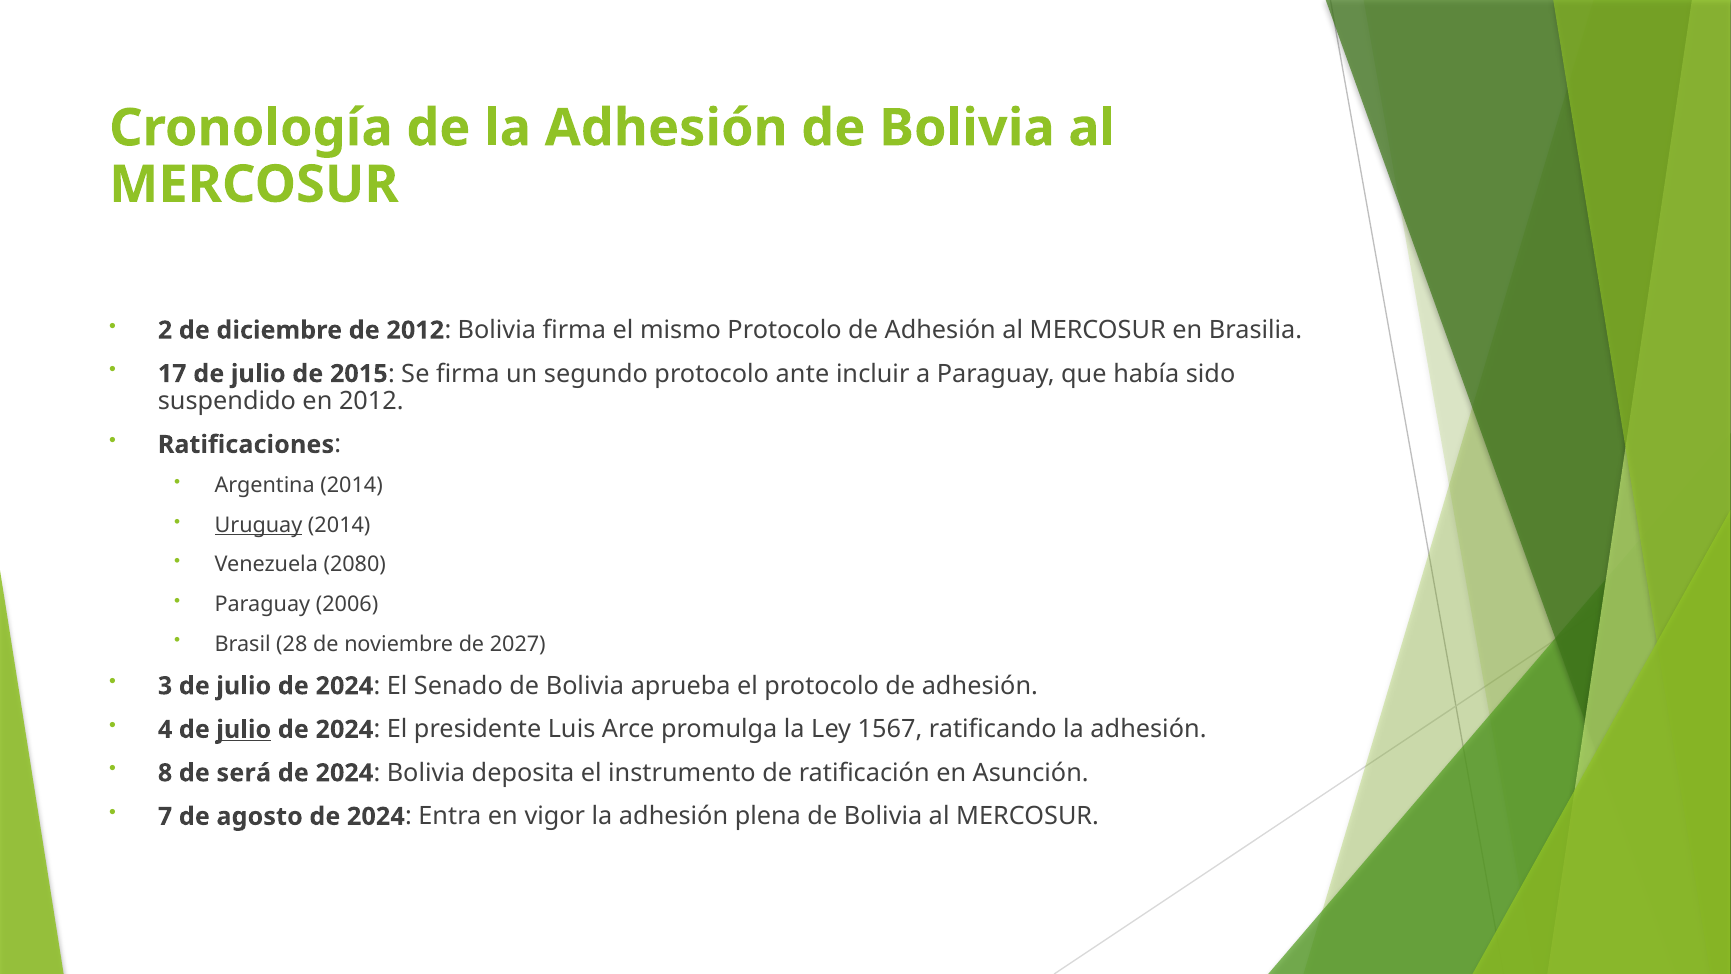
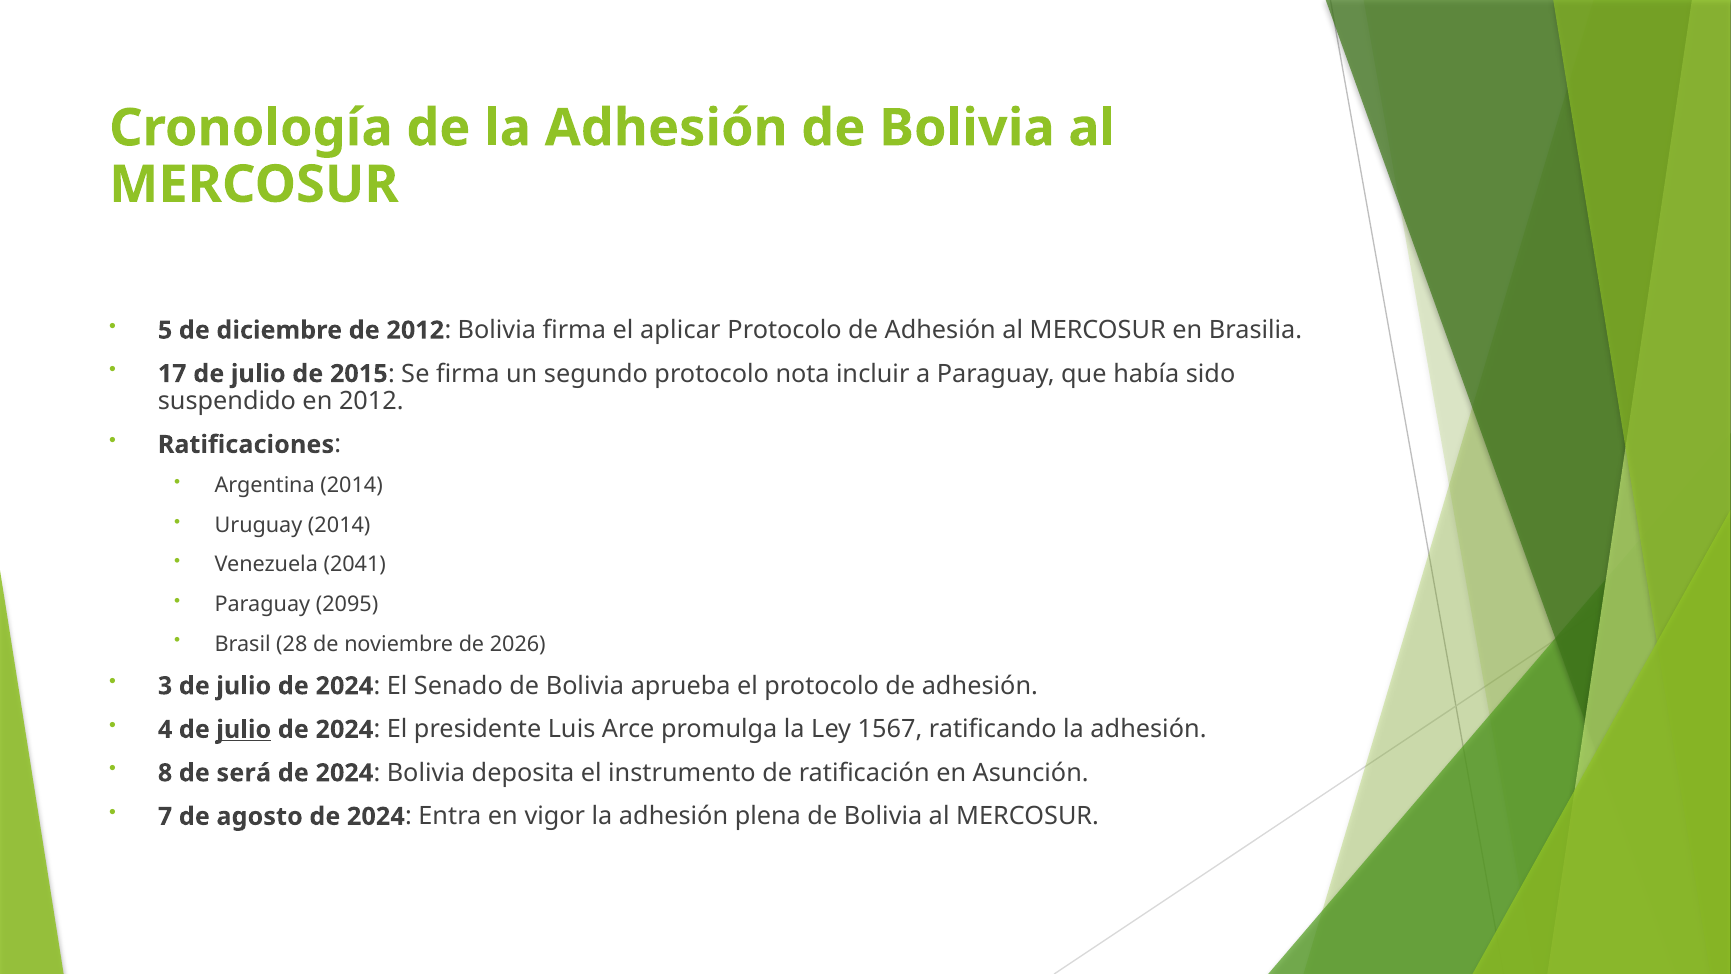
2: 2 -> 5 (165, 330)
mismo: mismo -> aplicar (680, 330)
ante: ante -> nota (803, 374)
Uruguay underline: present -> none (258, 525)
2080: 2080 -> 2041 (355, 565)
2006: 2006 -> 2095 (347, 604)
2027: 2027 -> 2026 (518, 644)
